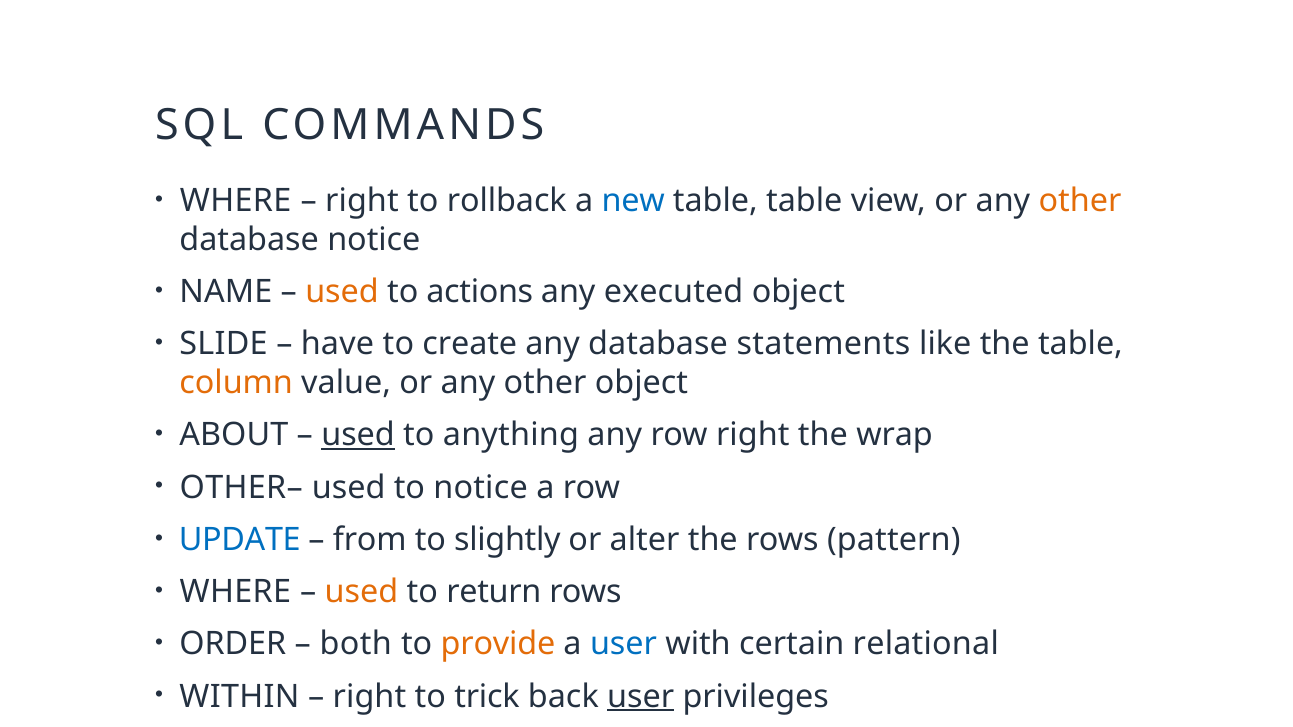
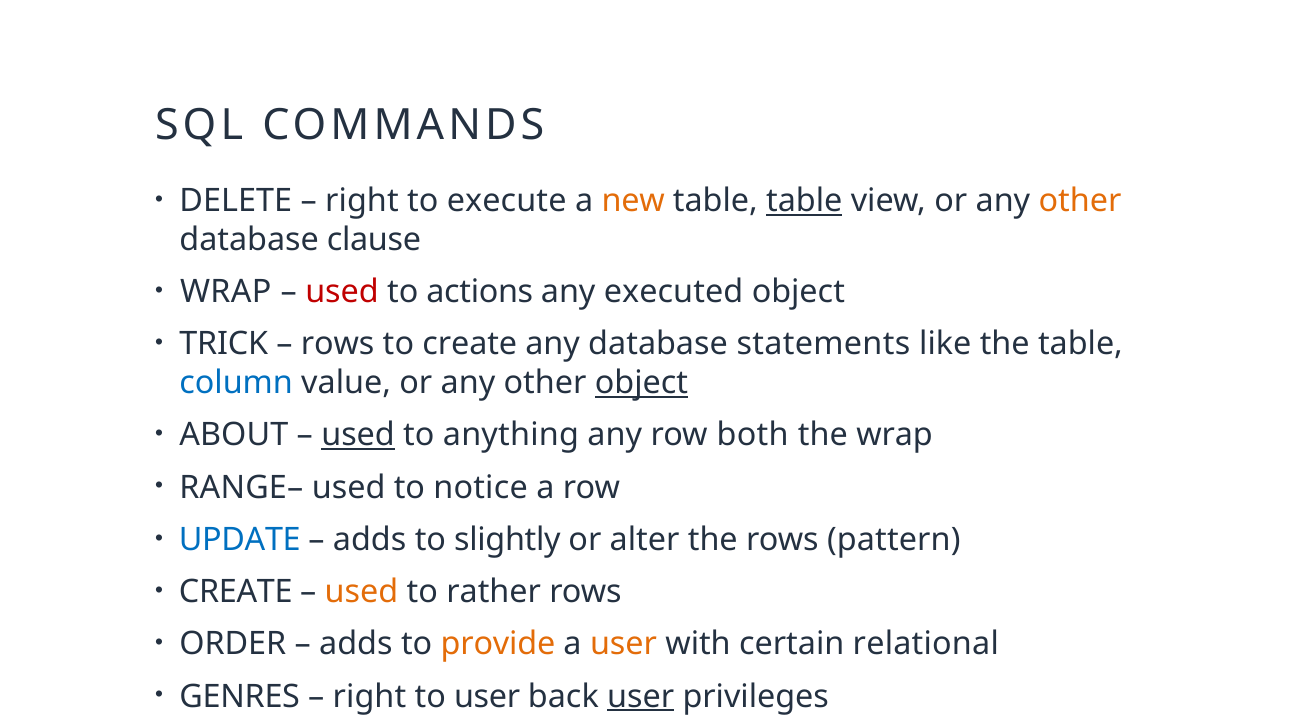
WHERE: WHERE -> DELETE (236, 201)
rollback: rollback -> execute (507, 201)
new colour: blue -> orange (633, 201)
table underline: none -> present (804, 201)
database notice: notice -> clause (374, 240)
NAME: NAME -> WRAP (226, 292)
used colour: orange -> red (342, 292)
SLIDE: SLIDE -> TRICK (224, 344)
have: have -> rows (338, 344)
column colour: orange -> blue (236, 383)
object underline: none -> present (641, 383)
row right: right -> both (753, 435)
OTHER–: OTHER– -> RANGE– (241, 488)
from: from -> adds (370, 540)
WHERE: WHERE -> CREATE (236, 592)
return: return -> rather (494, 592)
both: both -> adds (356, 644)
user colour: blue -> orange (624, 644)
WITHIN: WITHIN -> GENRES (240, 697)
to trick: trick -> user (487, 697)
